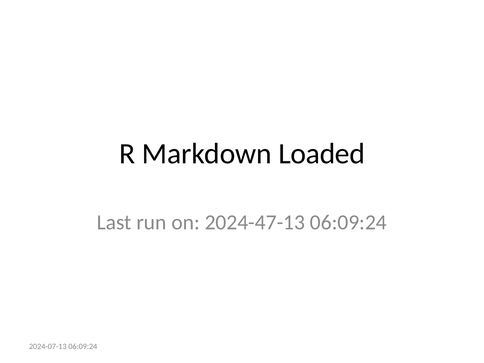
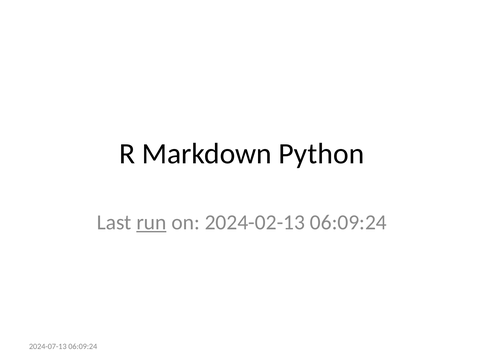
Loaded: Loaded -> Python (321, 154)
run underline: none -> present (151, 223)
2024-47-13: 2024-47-13 -> 2024-02-13 (255, 223)
